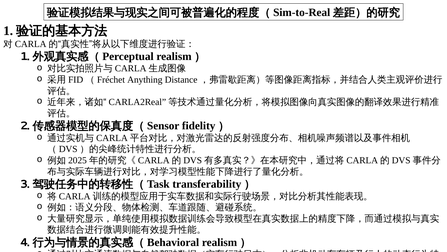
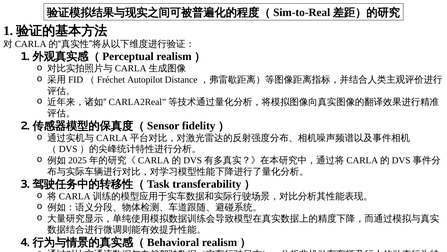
Anything: Anything -> Autopilot (145, 80)
